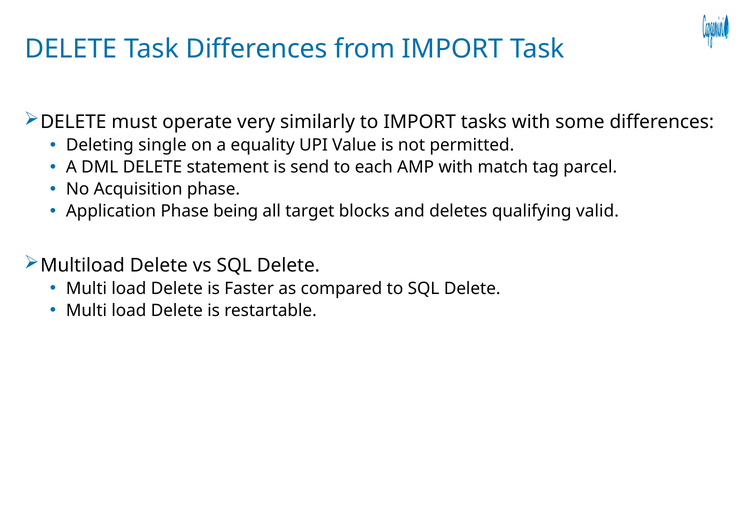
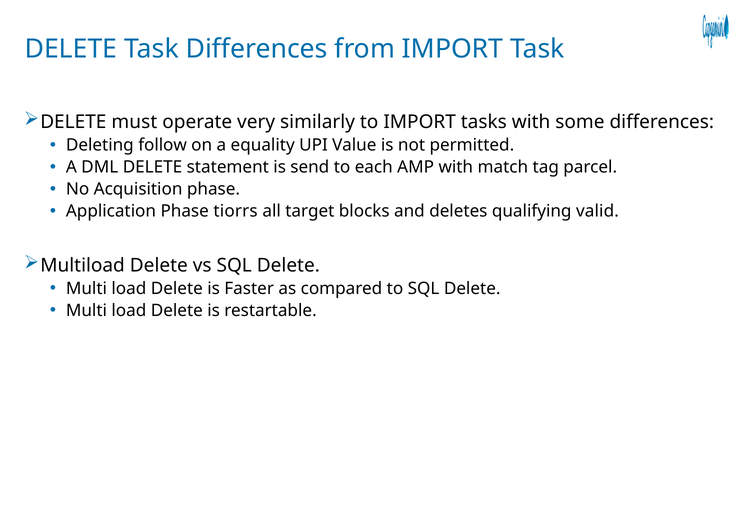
single: single -> follow (163, 145)
being: being -> tiorrs (236, 211)
